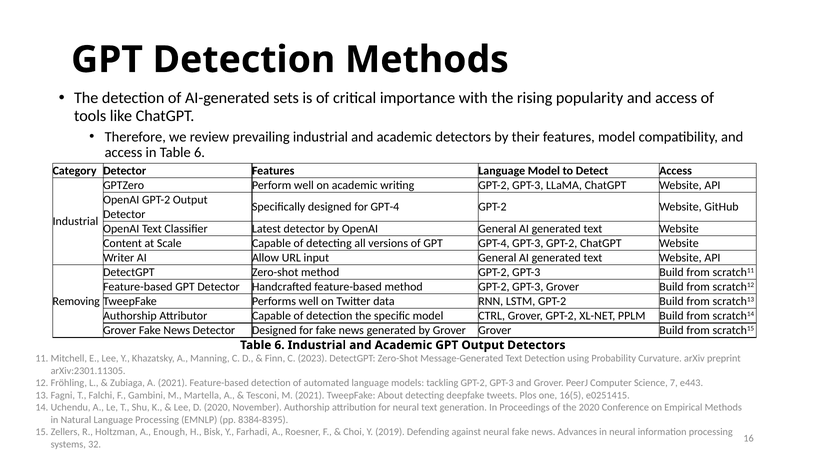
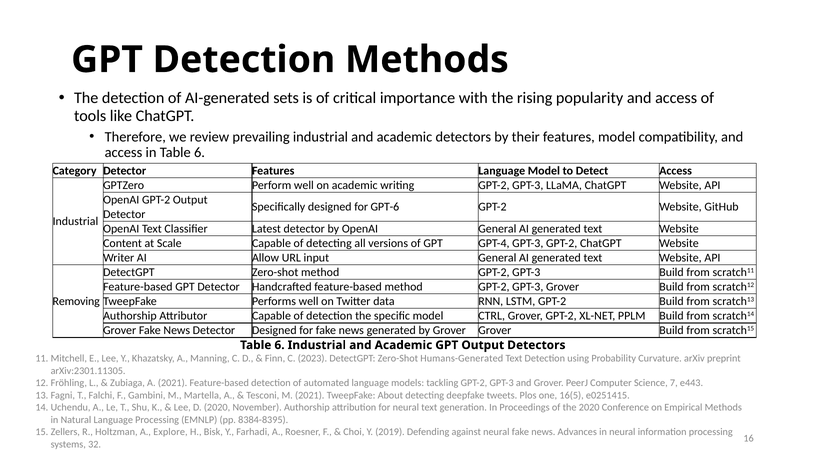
for GPT-4: GPT-4 -> GPT-6 (385, 207)
Message-Generated: Message-Generated -> Humans-Generated (462, 359)
Enough: Enough -> Explore (170, 432)
